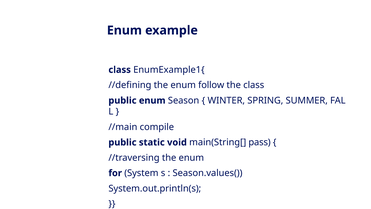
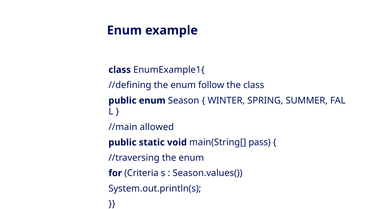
compile: compile -> allowed (157, 127)
System: System -> Criteria (141, 173)
